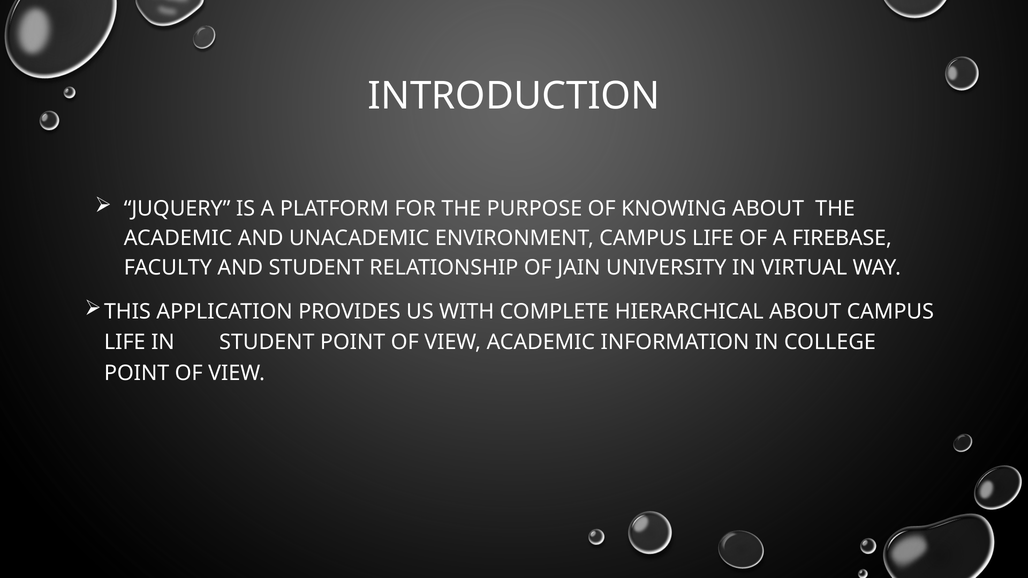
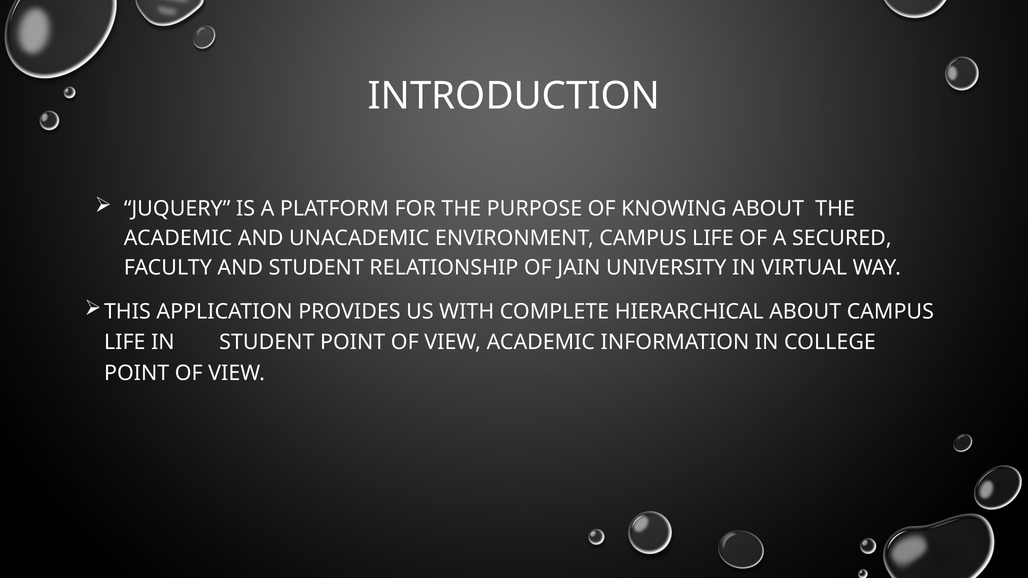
FIREBASE: FIREBASE -> SECURED (842, 238)
